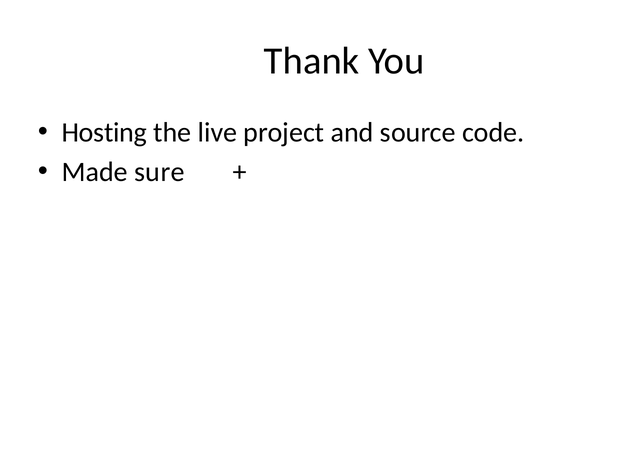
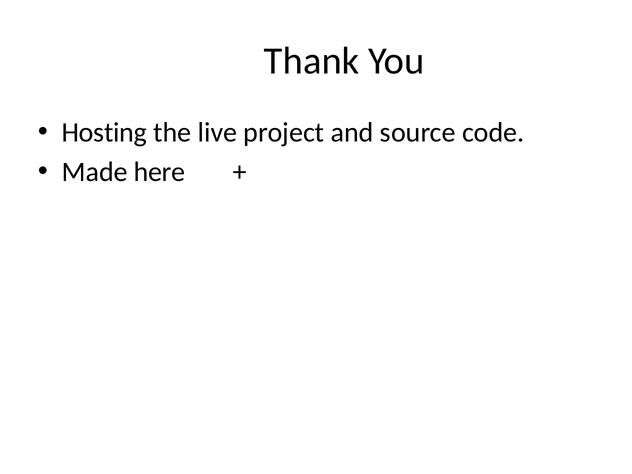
sure: sure -> here (160, 172)
